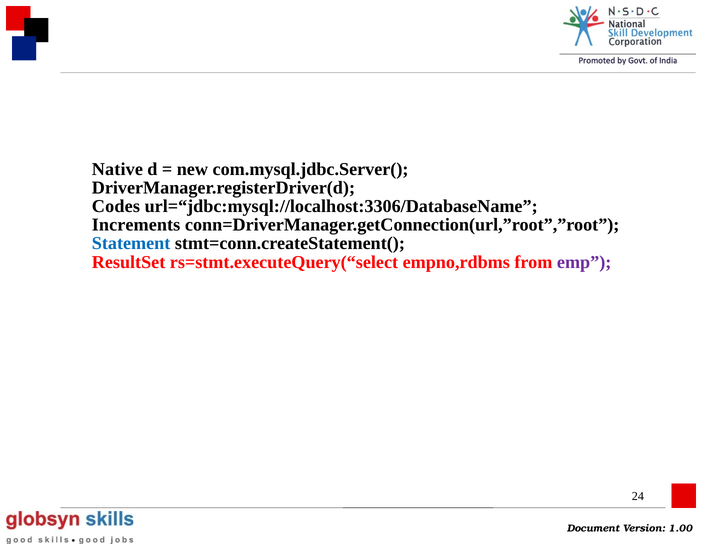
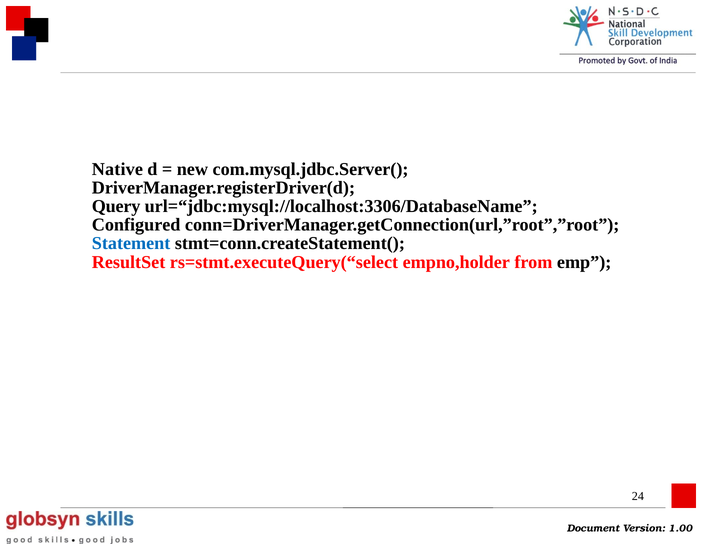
Codes: Codes -> Query (116, 207)
Increments: Increments -> Configured (136, 225)
empno,rdbms: empno,rdbms -> empno,holder (456, 262)
emp colour: purple -> black (584, 262)
